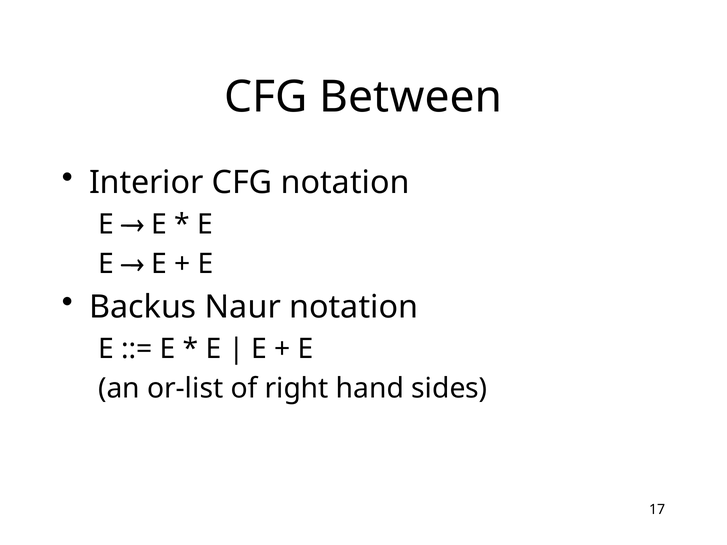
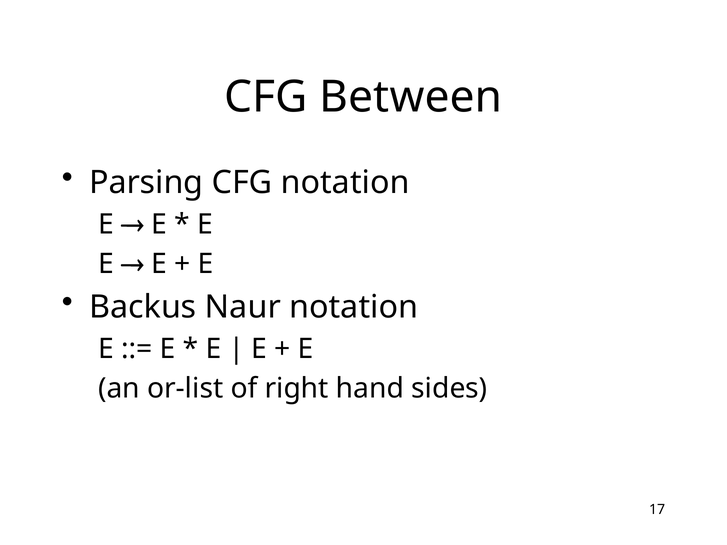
Interior: Interior -> Parsing (146, 183)
